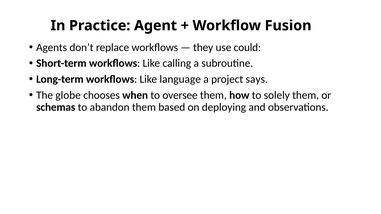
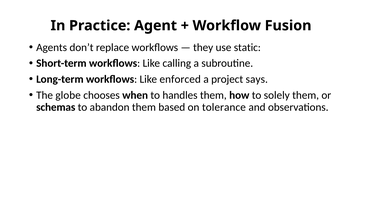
could: could -> static (247, 47)
language: language -> enforced (180, 79)
oversee: oversee -> handles (180, 95)
deploying: deploying -> tolerance (224, 107)
